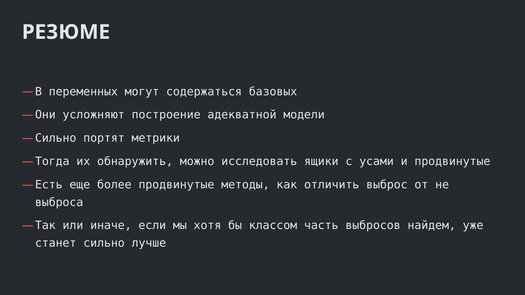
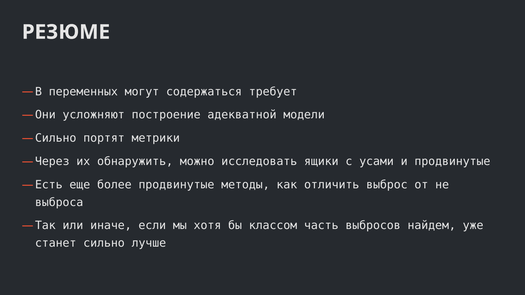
базовых: базовых -> требует (273, 92)
Тогда: Тогда -> Через (52, 162)
